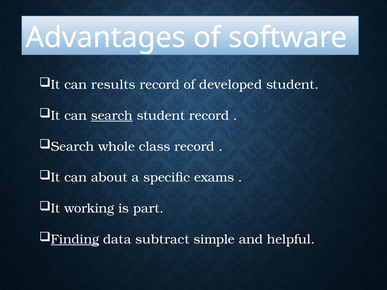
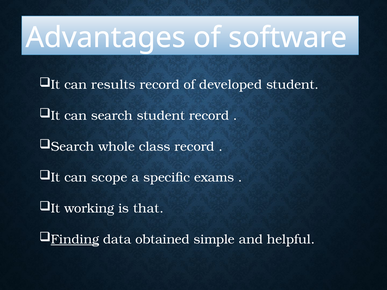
search underline: present -> none (112, 116)
about: about -> scope (109, 178)
part: part -> that (148, 209)
subtract: subtract -> obtained (163, 240)
